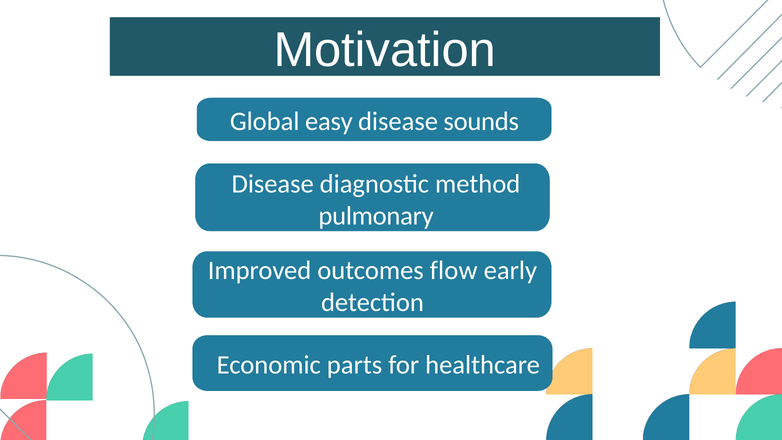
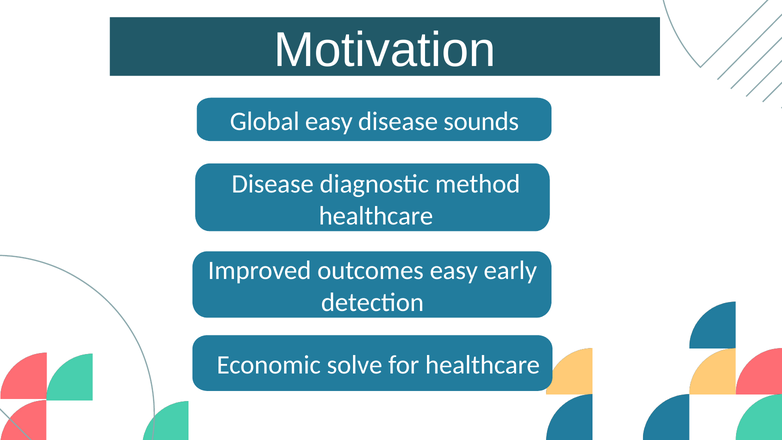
pulmonary: pulmonary -> healthcare (376, 216)
outcomes flow: flow -> easy (454, 270)
parts: parts -> solve (355, 365)
